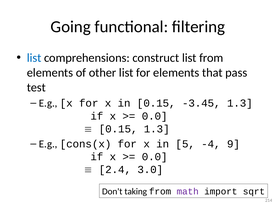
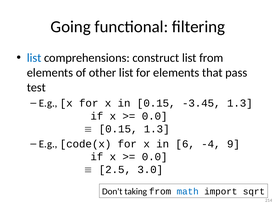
cons(x: cons(x -> code(x (86, 144)
5: 5 -> 6 (185, 144)
2.4: 2.4 -> 2.5 (115, 170)
math colour: purple -> blue (188, 191)
